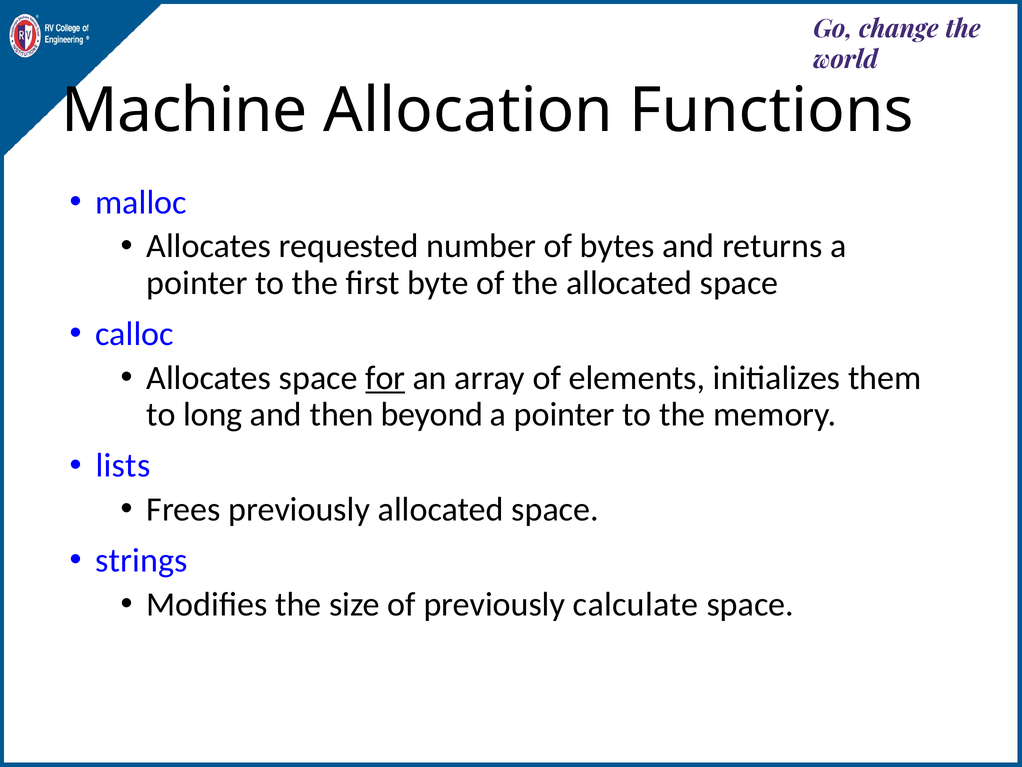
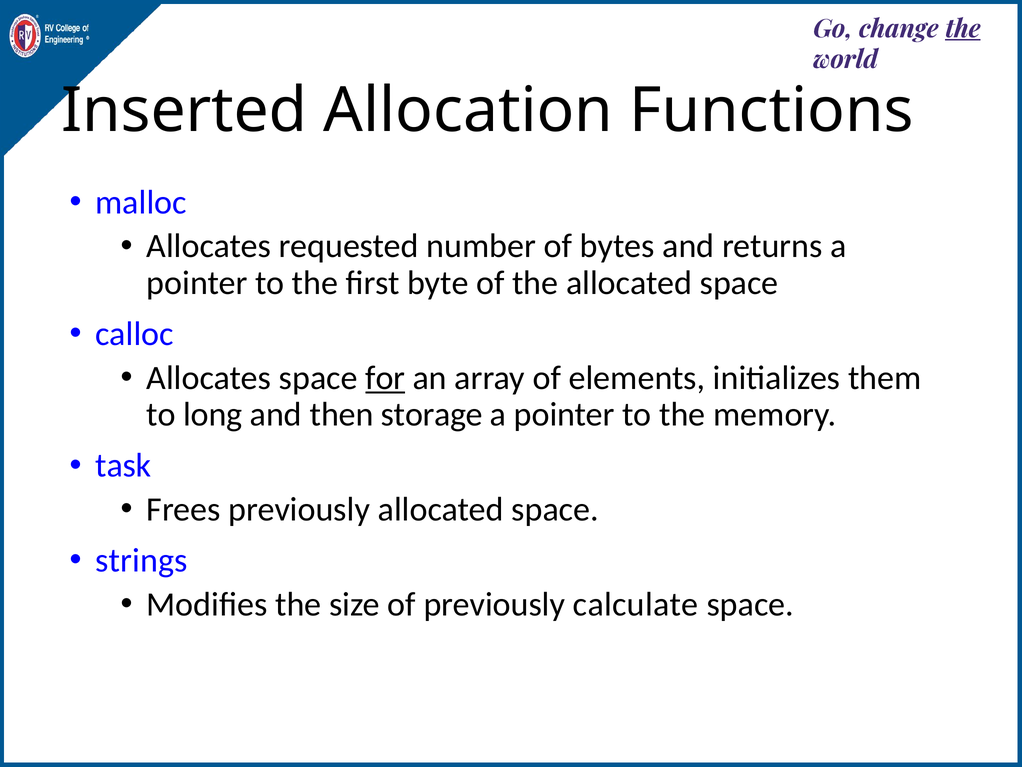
the underline: none -> present (963, 29)
Machine: Machine -> Inserted (184, 110)
beyond: beyond -> storage (432, 414)
lists: lists -> task (123, 465)
